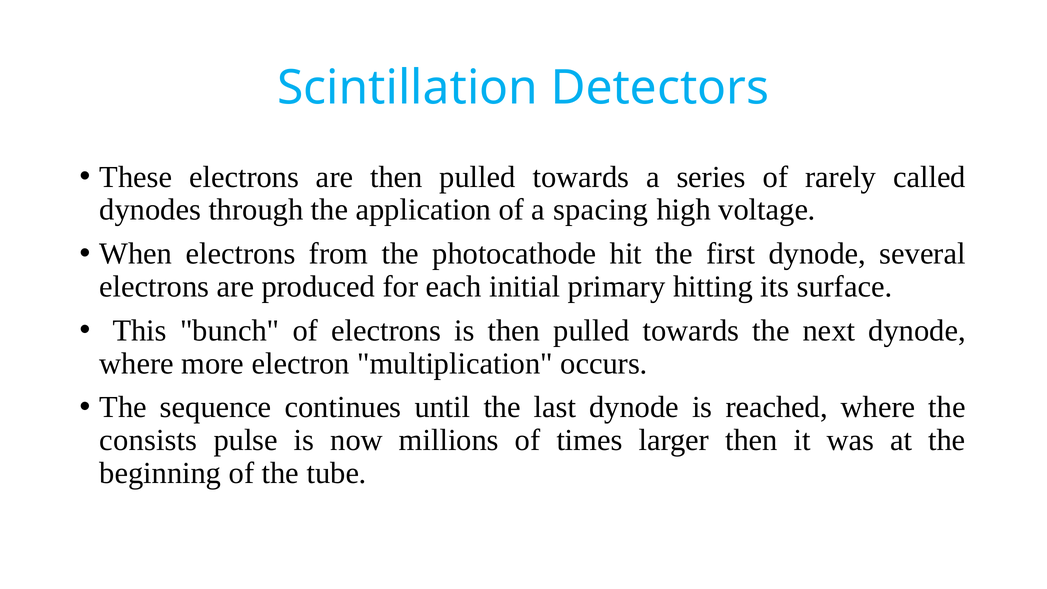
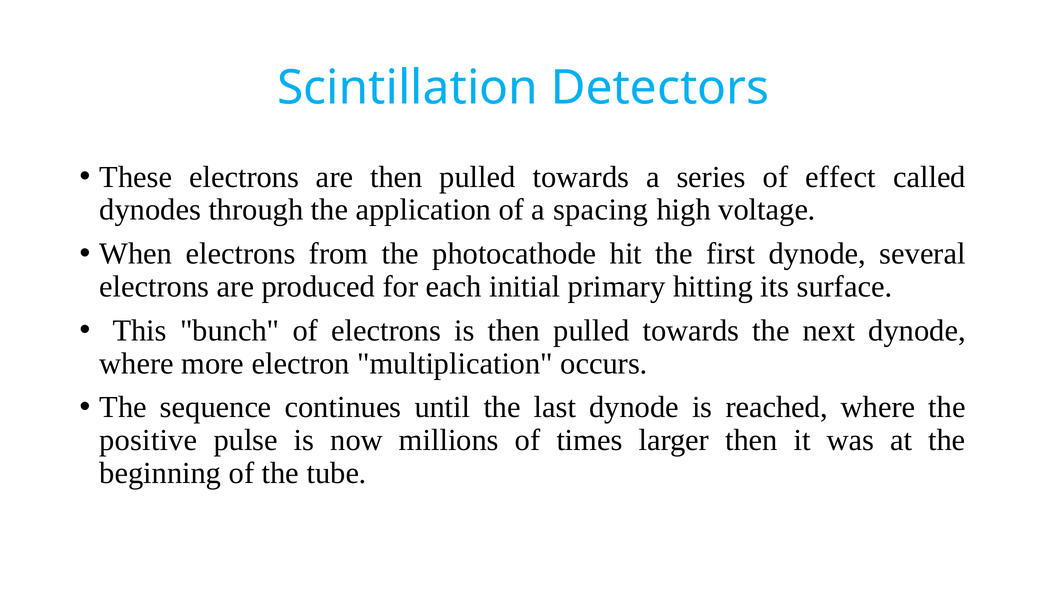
rarely: rarely -> effect (841, 177)
consists: consists -> positive (148, 440)
